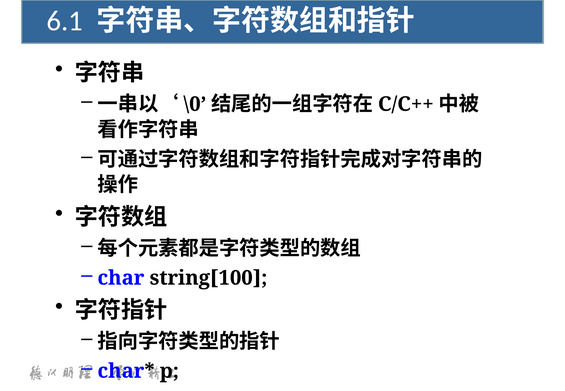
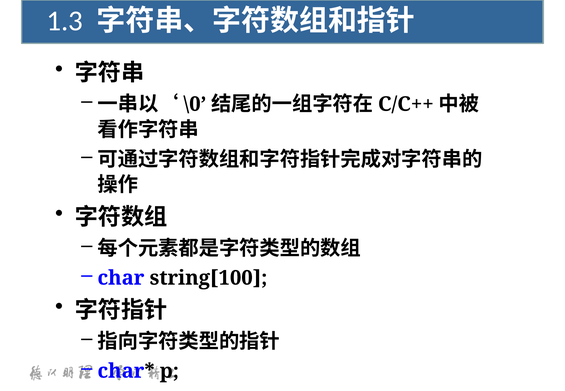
6.1: 6.1 -> 1.3 (65, 21)
